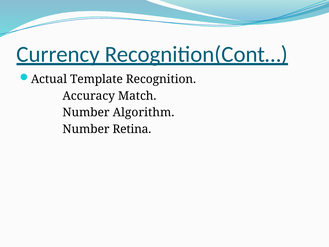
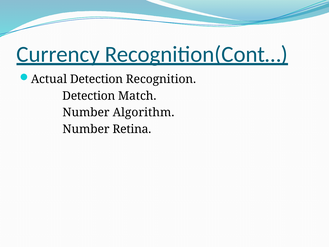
Actual Template: Template -> Detection (96, 79)
Accuracy: Accuracy -> Detection (89, 96)
